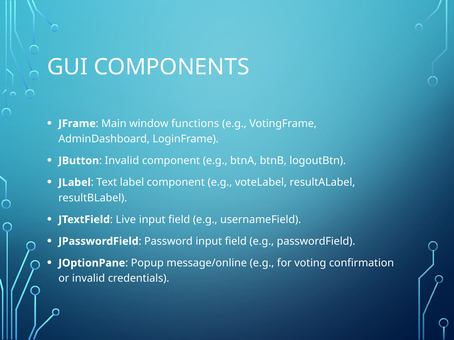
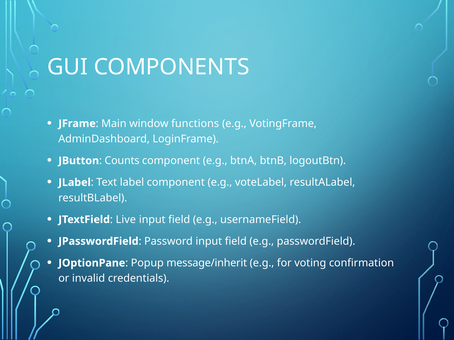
JButton Invalid: Invalid -> Counts (122, 161)
message/online: message/online -> message/inherit (207, 263)
